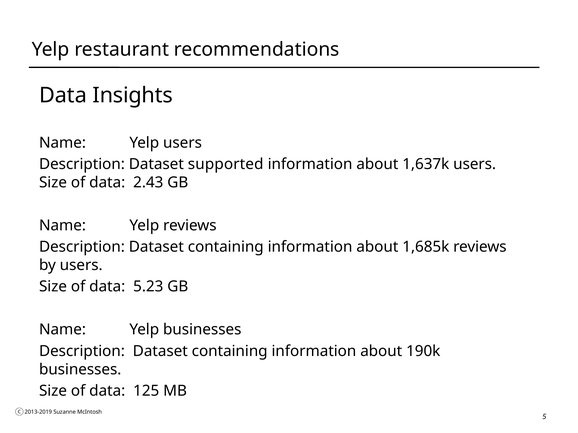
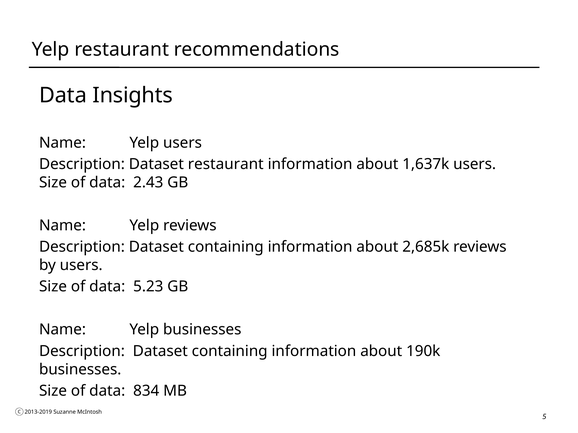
Dataset supported: supported -> restaurant (226, 164)
1,685k: 1,685k -> 2,685k (426, 247)
125: 125 -> 834 (146, 391)
